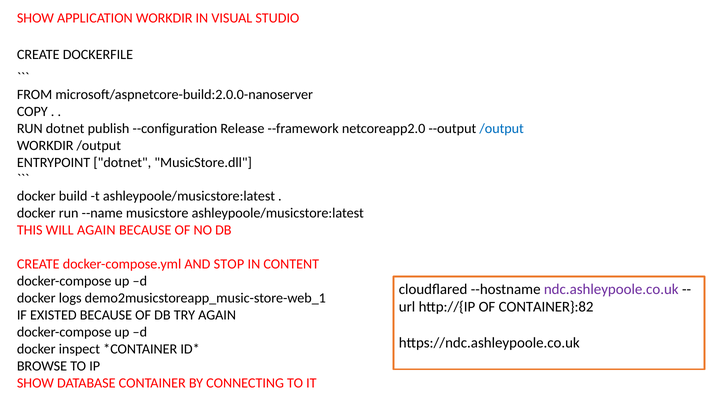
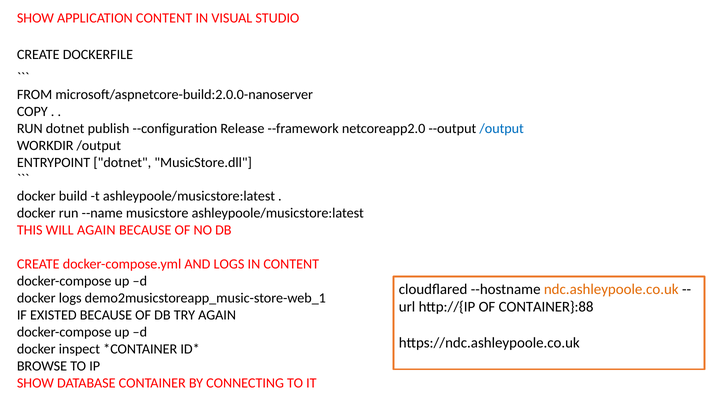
APPLICATION WORKDIR: WORKDIR -> CONTENT (164, 18)
AND STOP: STOP -> LOGS (229, 264)
ndc.ashleypoole.co.uk colour: purple -> orange (611, 289)
CONTAINER}:82: CONTAINER}:82 -> CONTAINER}:88 (546, 307)
